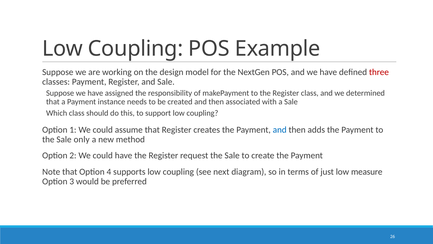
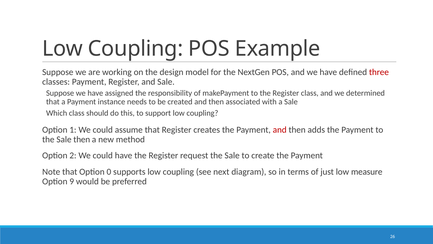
and colour: blue -> red (280, 130)
Sale only: only -> then (82, 139)
4: 4 -> 0 (109, 171)
3: 3 -> 9 (72, 181)
